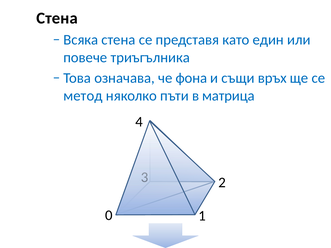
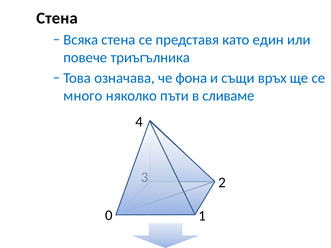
метод: метод -> много (83, 96)
матрица: матрица -> сливаме (228, 96)
